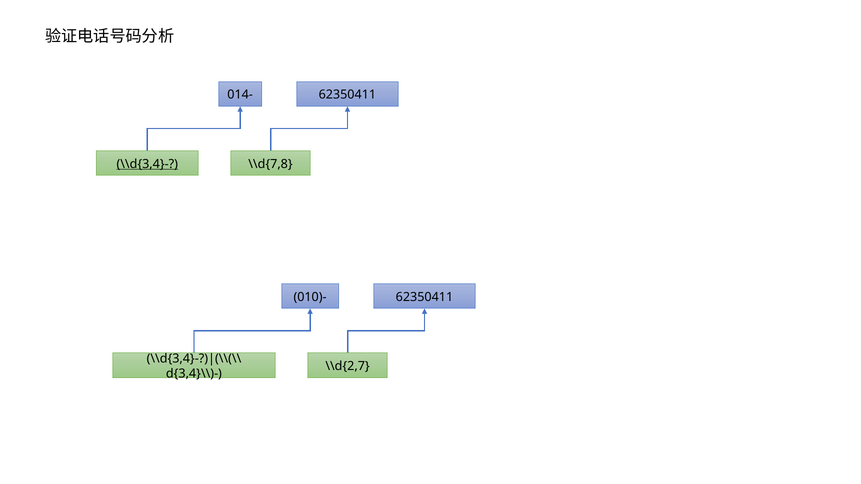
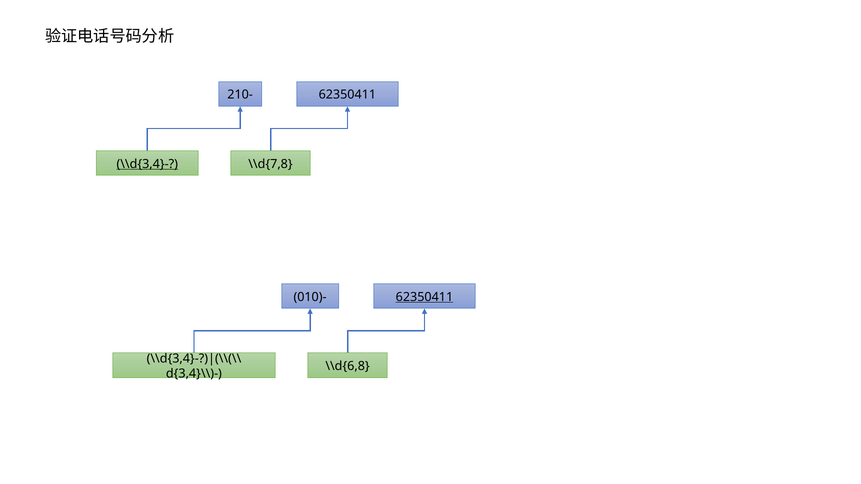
014-: 014- -> 210- (240, 95)
62350411 underline: none -> present (424, 297)
\\d{2,7: \\d{2,7 -> \\d{6,8 (348, 366)
